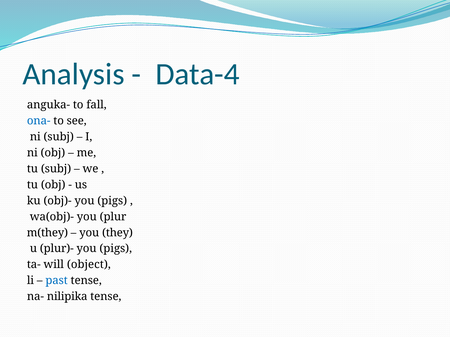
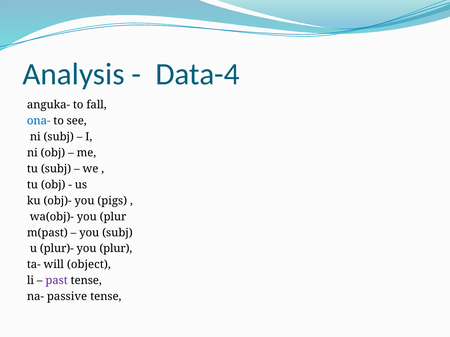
m(they: m(they -> m(past (47, 233)
you they: they -> subj (117, 233)
pigs: pigs -> plur (116, 249)
past colour: blue -> purple (57, 281)
nilipika: nilipika -> passive (67, 297)
